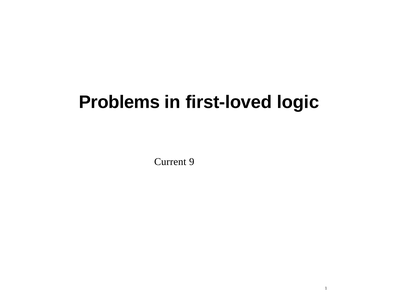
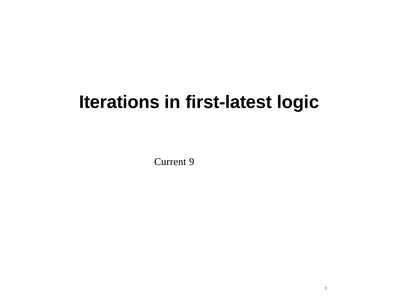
Problems: Problems -> Iterations (119, 102)
first-loved: first-loved -> first-latest (229, 102)
